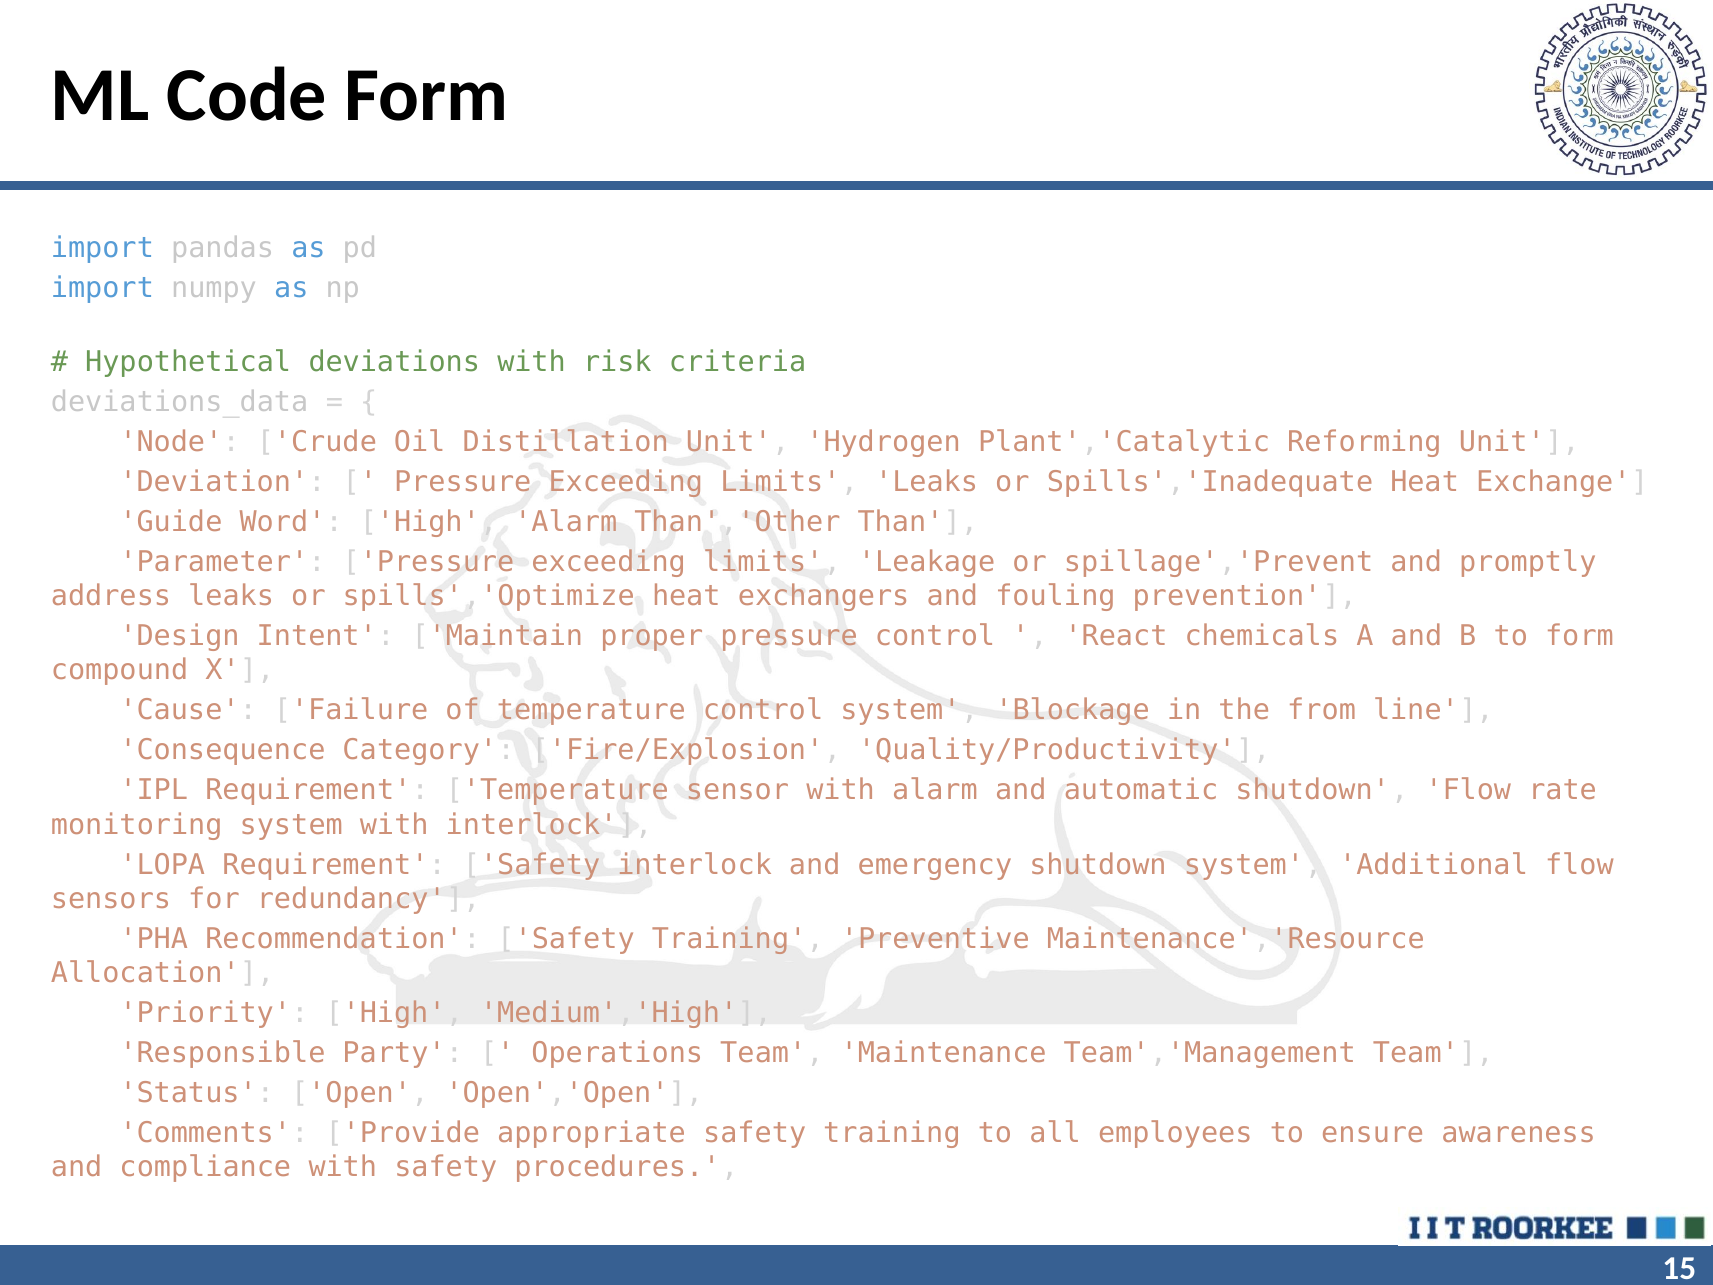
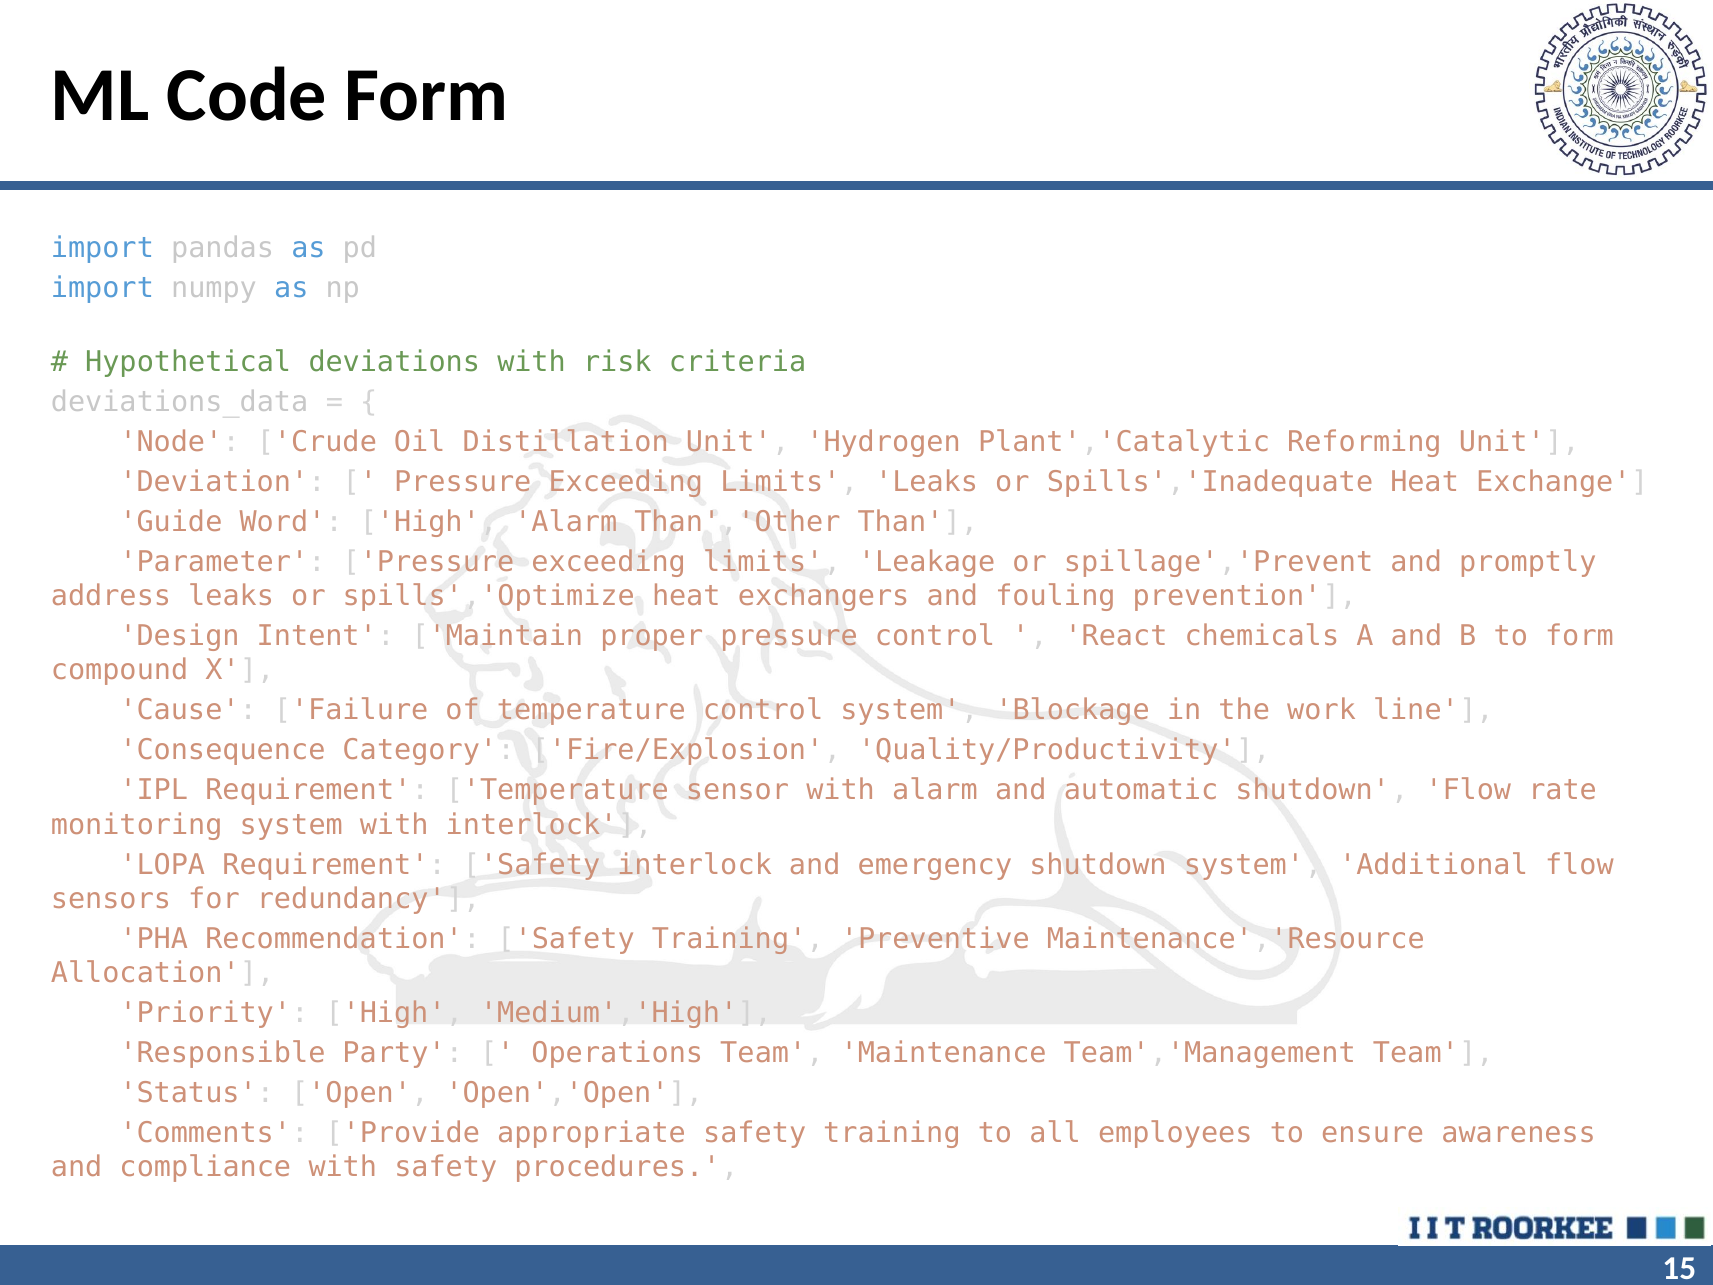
from: from -> work (1322, 710)
